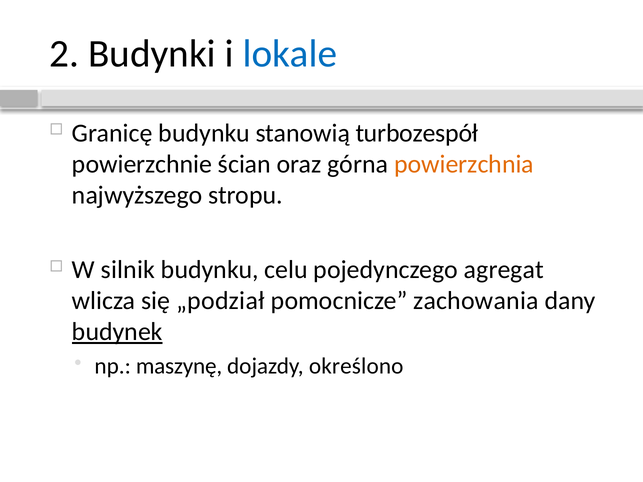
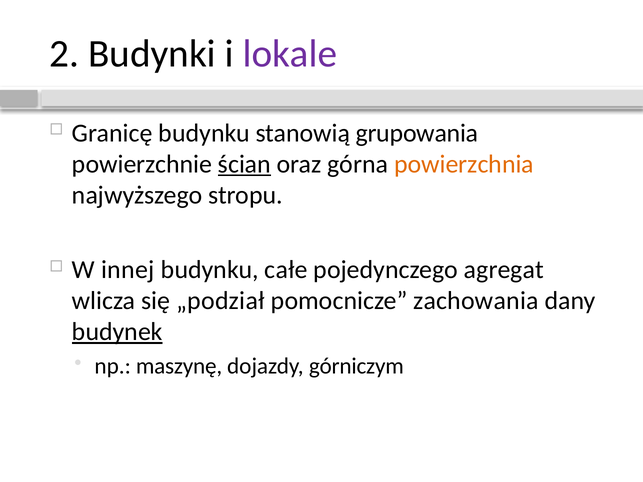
lokale colour: blue -> purple (290, 54)
turbozespół: turbozespół -> grupowania (417, 133)
ścian underline: none -> present (244, 164)
silnik: silnik -> innej (128, 270)
celu: celu -> całe (286, 270)
określono: określono -> górniczym (356, 366)
